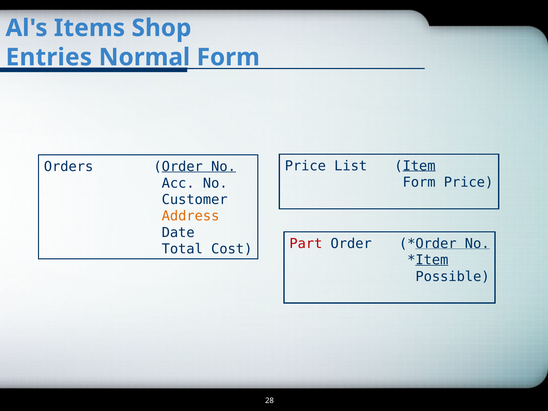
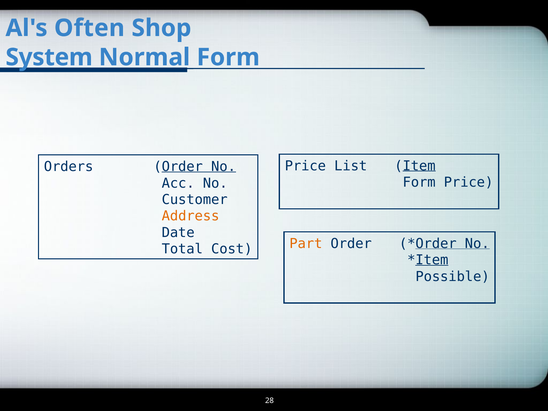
Items: Items -> Often (89, 28)
Entries: Entries -> System (49, 57)
Part colour: red -> orange (306, 244)
